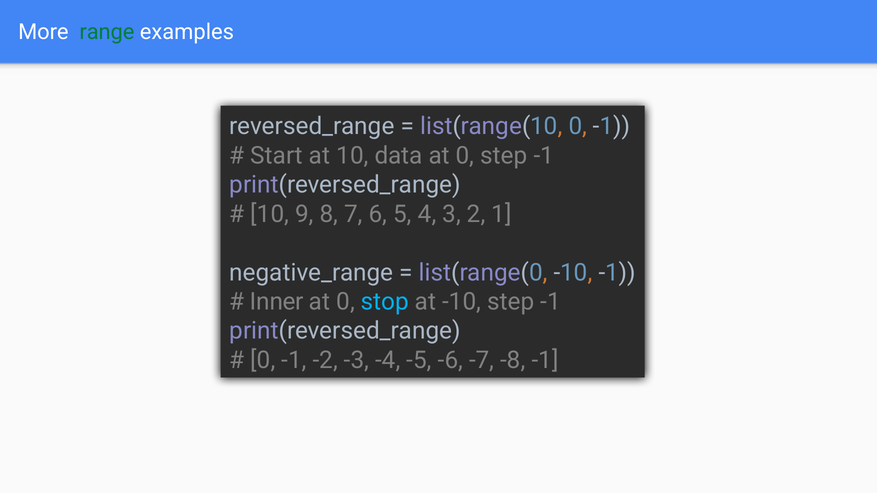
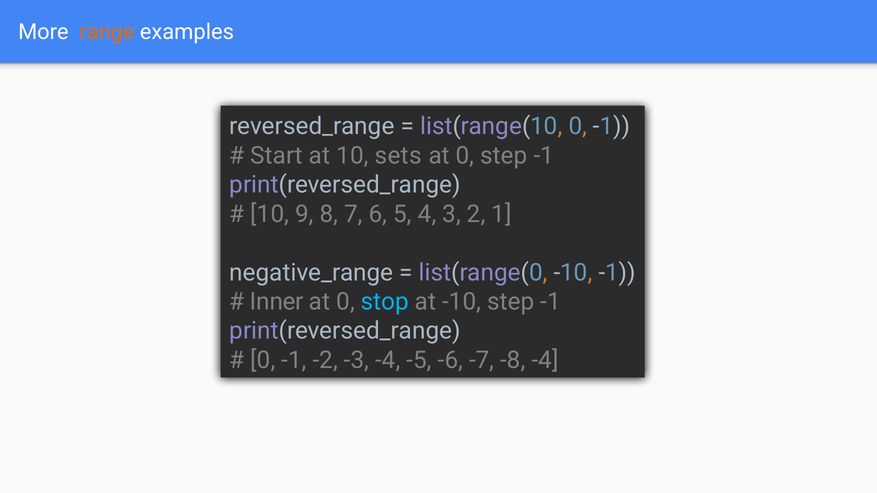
range colour: green -> orange (107, 32)
data: data -> sets (398, 156)
-8 -1: -1 -> -4 (545, 360)
